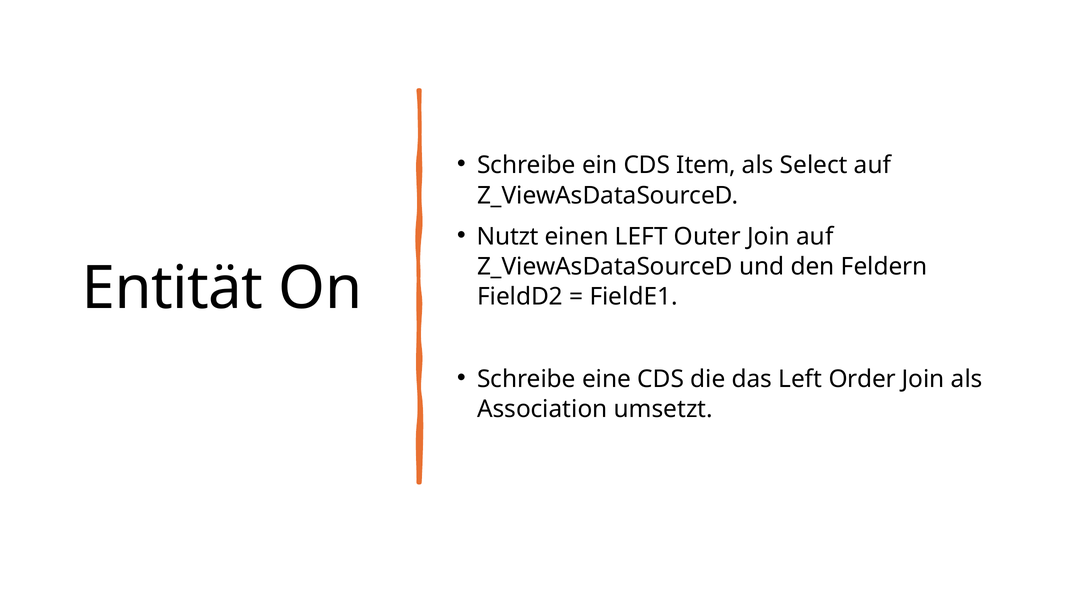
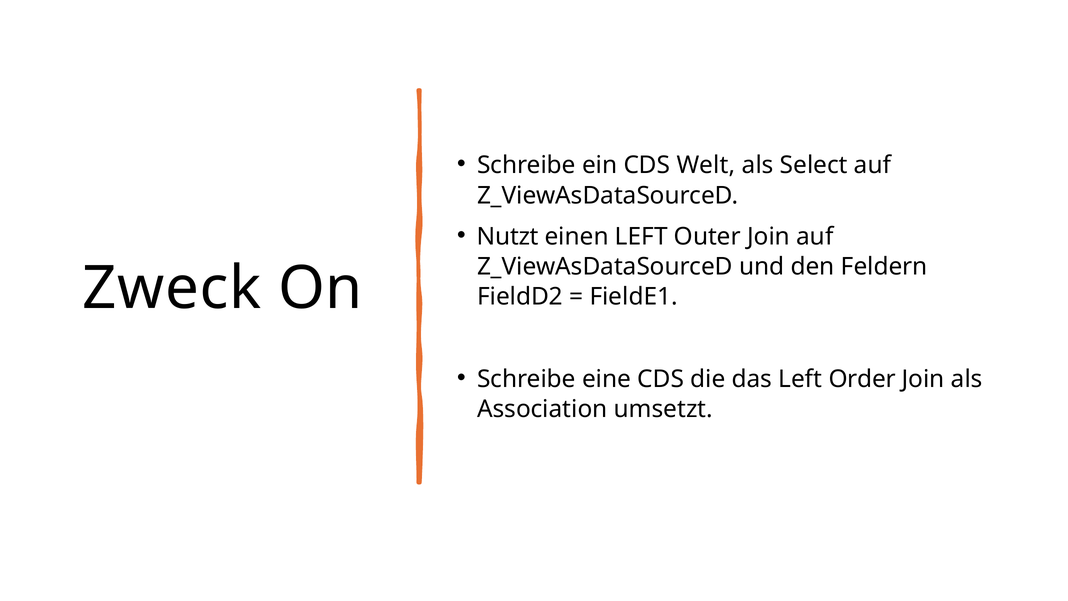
Item: Item -> Welt (706, 165)
Entität: Entität -> Zweck (172, 288)
